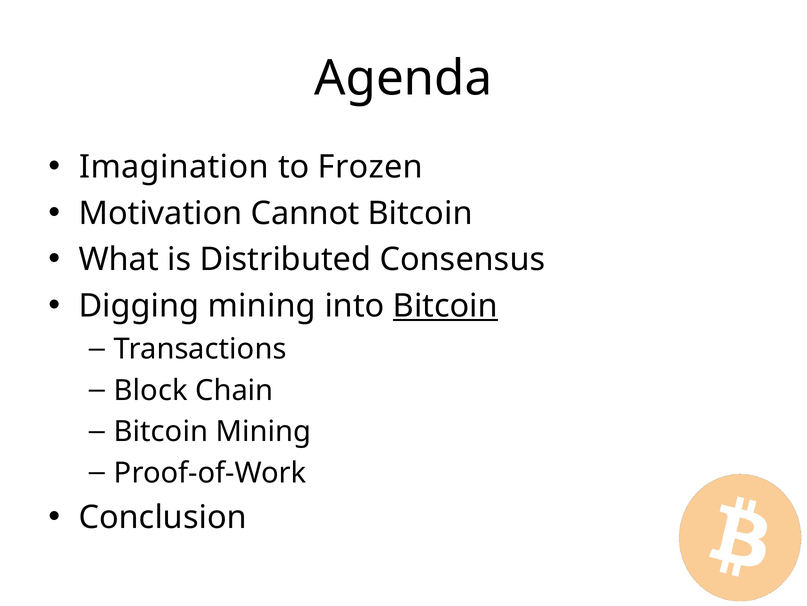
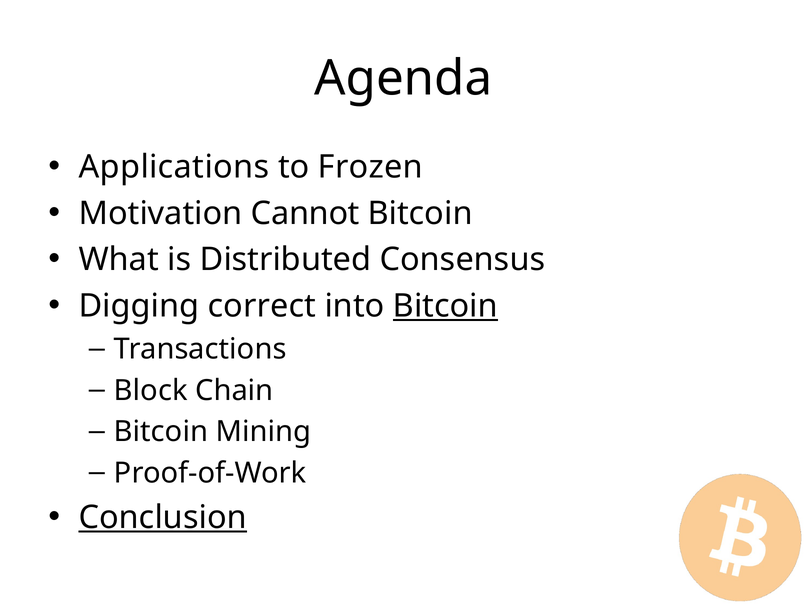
Imagination: Imagination -> Applications (174, 167)
Digging mining: mining -> correct (262, 306)
Conclusion underline: none -> present (163, 517)
